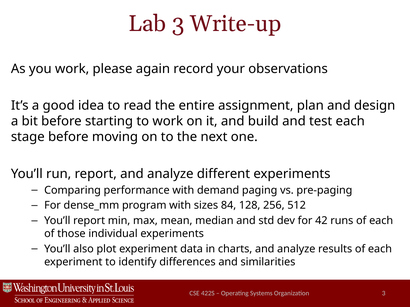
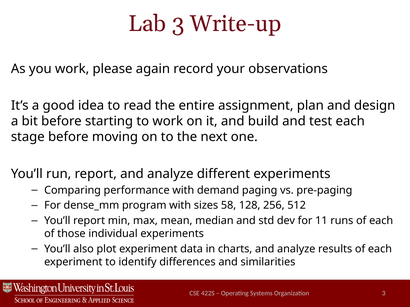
84: 84 -> 58 (229, 206)
42: 42 -> 11 (321, 221)
